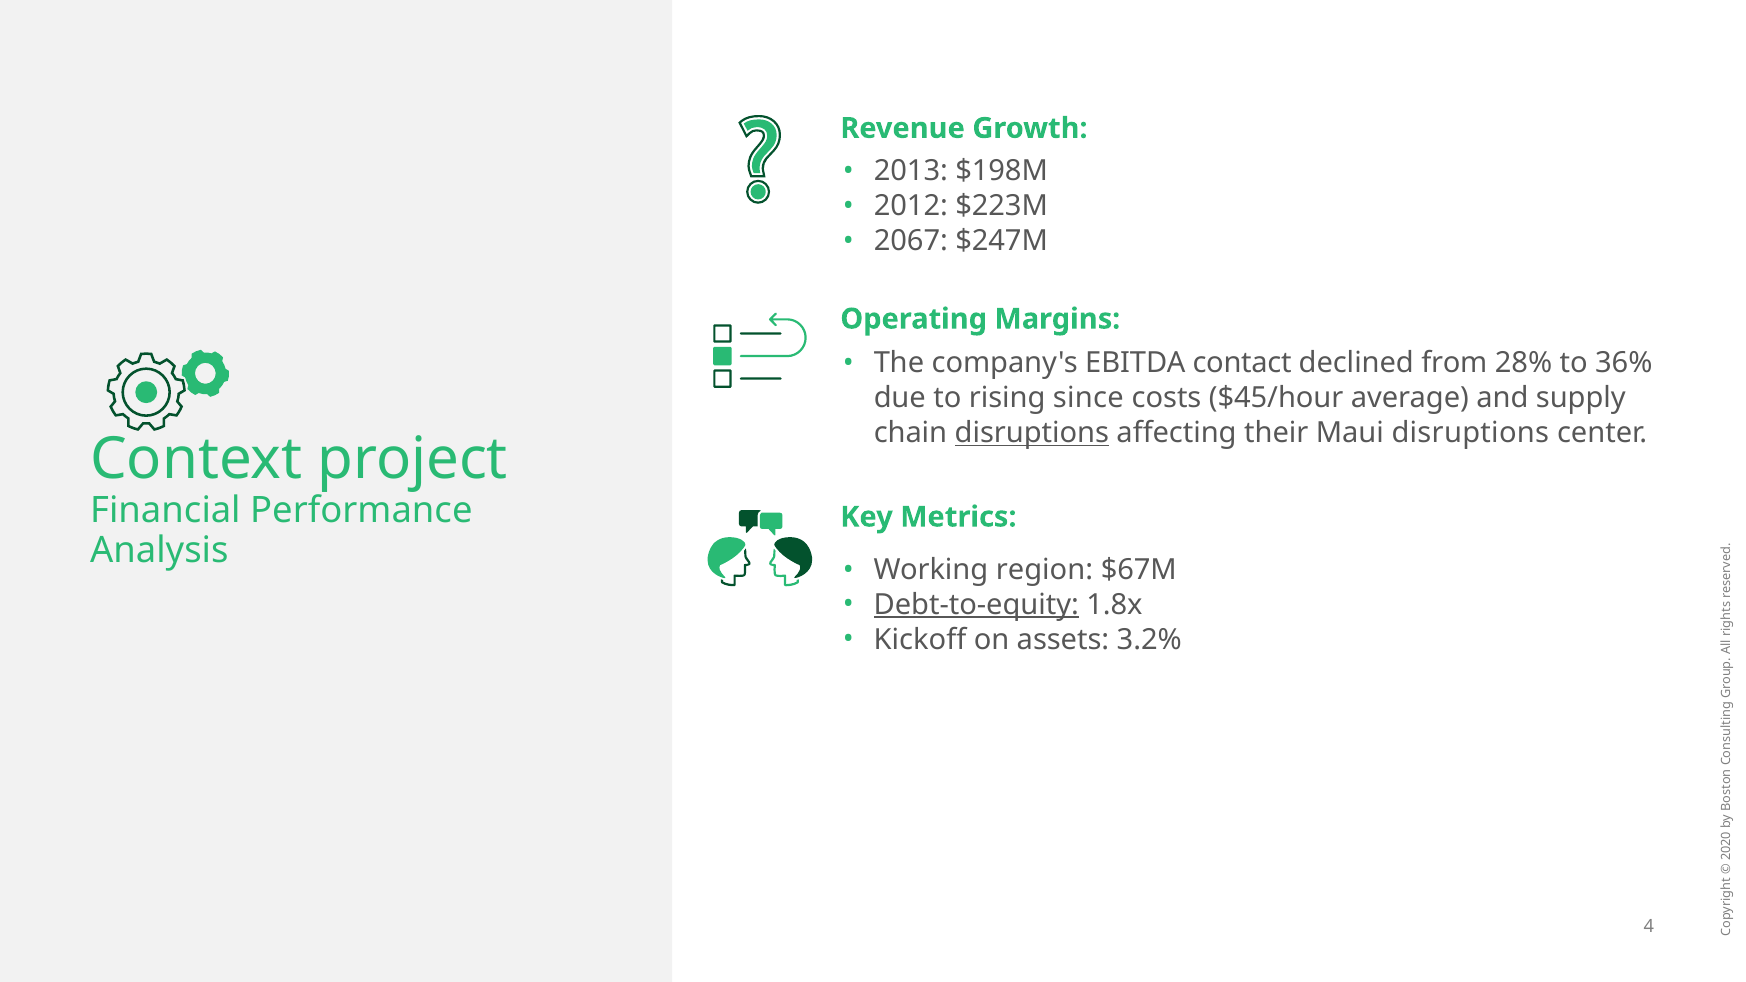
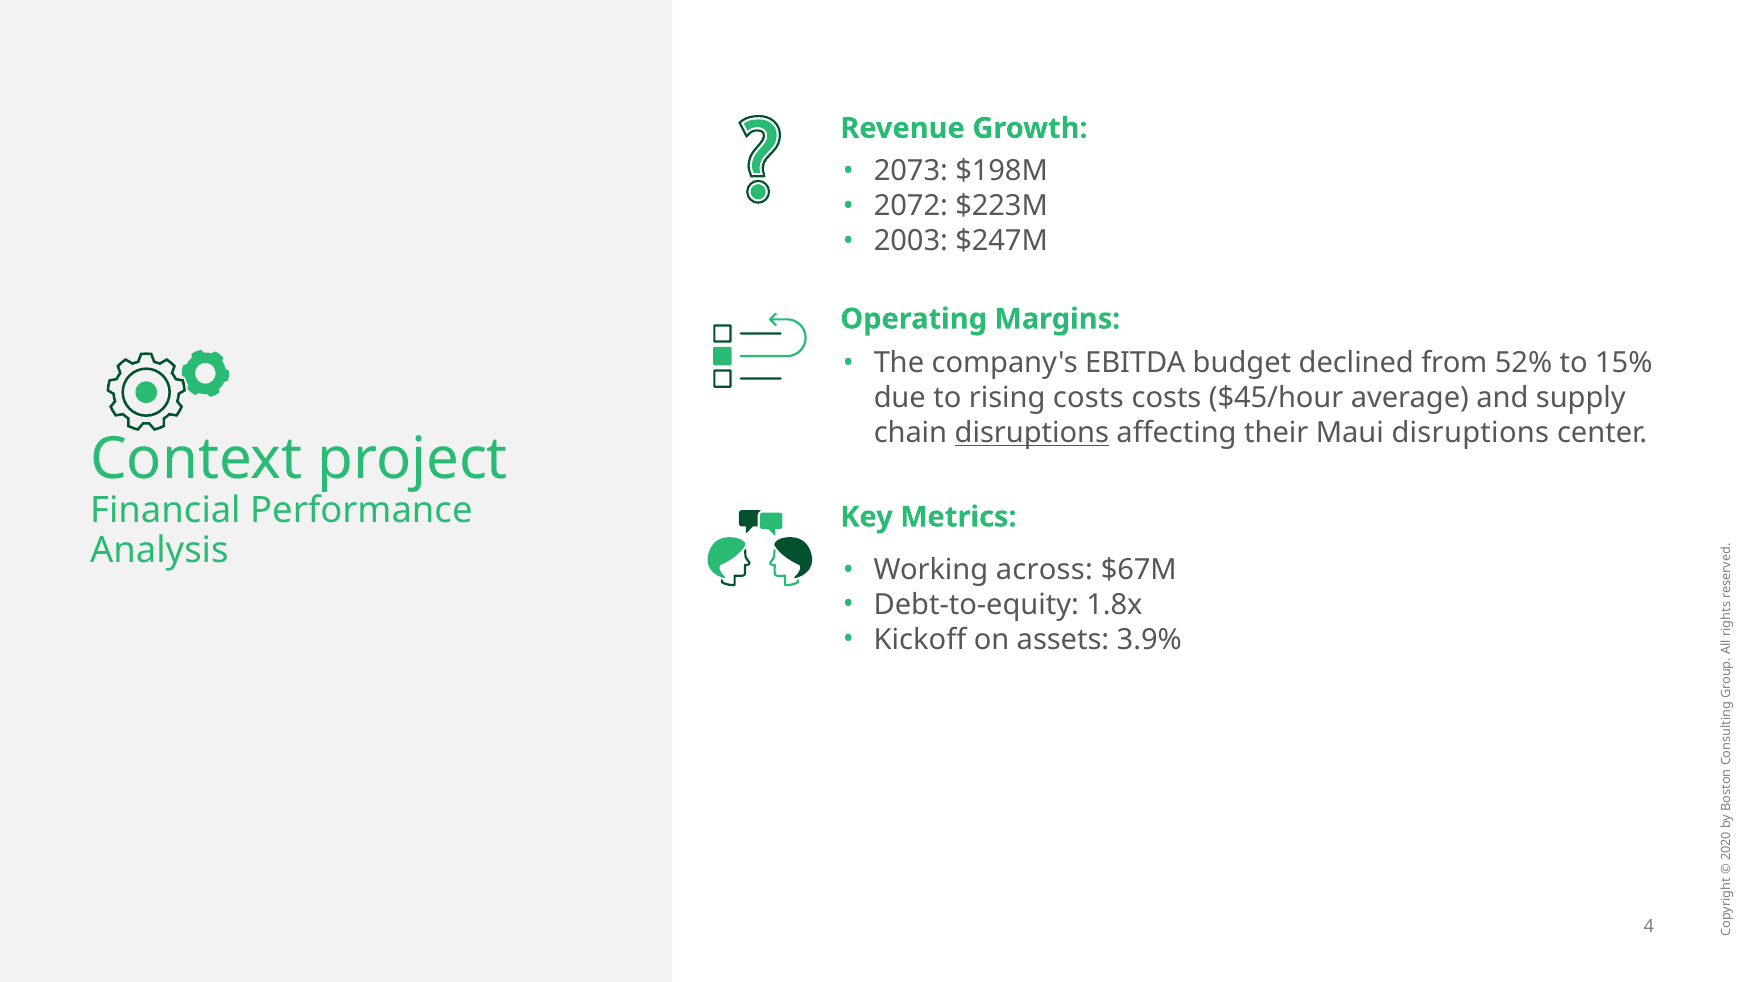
2013: 2013 -> 2073 (911, 171)
2012: 2012 -> 2072 (911, 206)
2067: 2067 -> 2003 (911, 241)
contact: contact -> budget (1242, 363)
28%: 28% -> 52% (1524, 363)
36%: 36% -> 15% (1624, 363)
rising since: since -> costs (1088, 398)
region: region -> across (1044, 570)
Debt-to-equity underline: present -> none (976, 605)
3.2%: 3.2% -> 3.9% (1149, 640)
